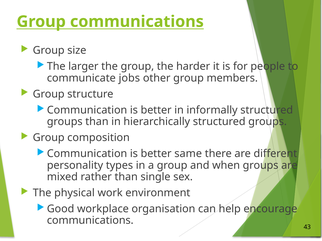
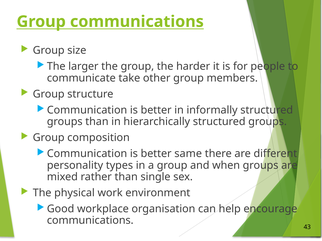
jobs: jobs -> take (129, 78)
